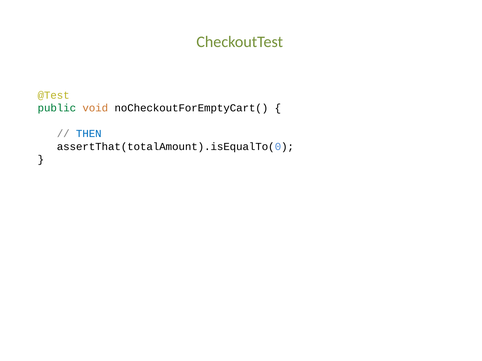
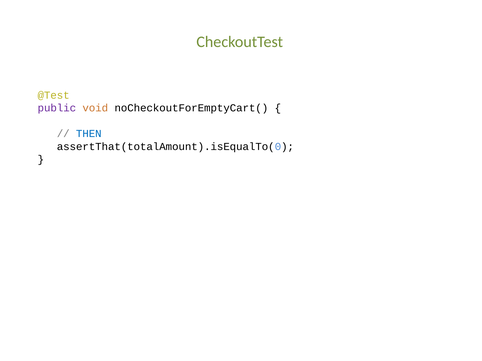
public colour: green -> purple (57, 108)
